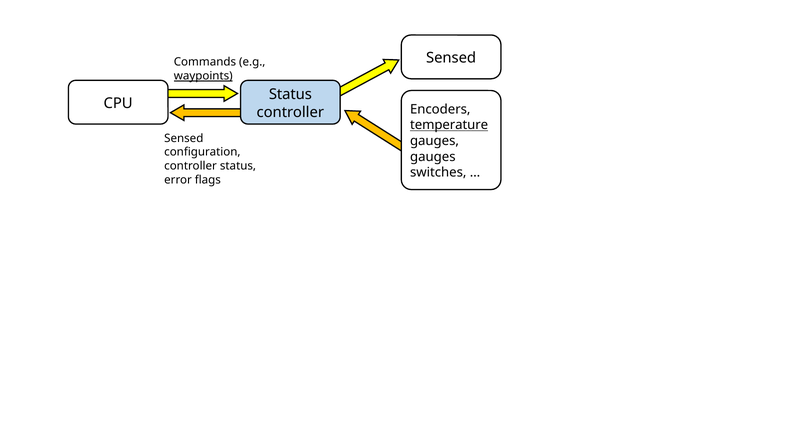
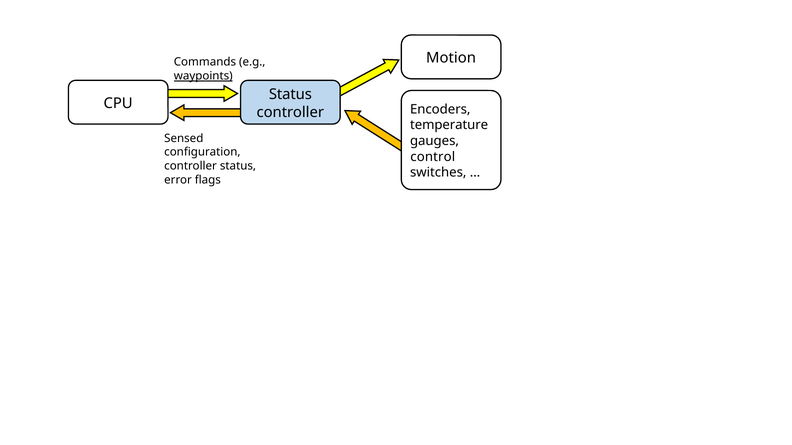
Sensed: Sensed -> Motion (451, 58)
temperature underline: present -> none (449, 125)
gauges: gauges -> control (433, 157)
